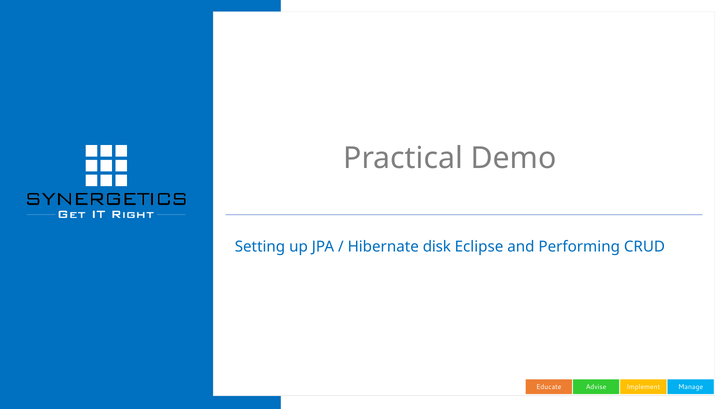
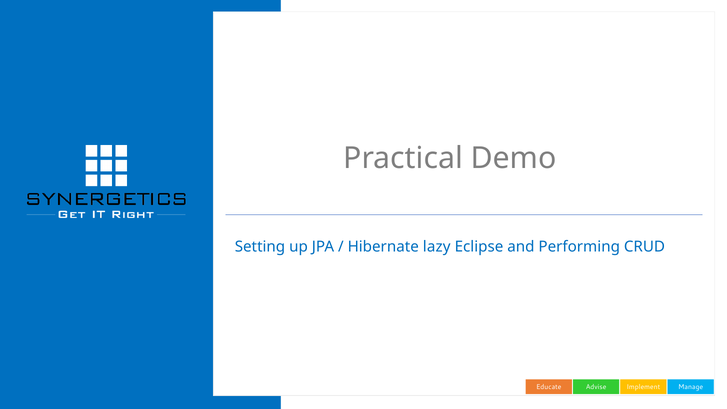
disk: disk -> lazy (437, 247)
